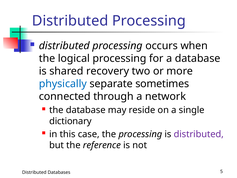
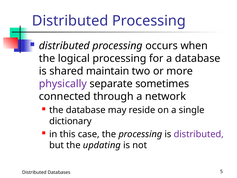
recovery: recovery -> maintain (108, 71)
physically colour: blue -> purple (63, 84)
reference: reference -> updating (102, 145)
